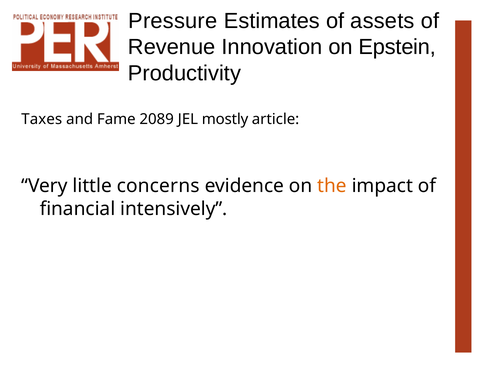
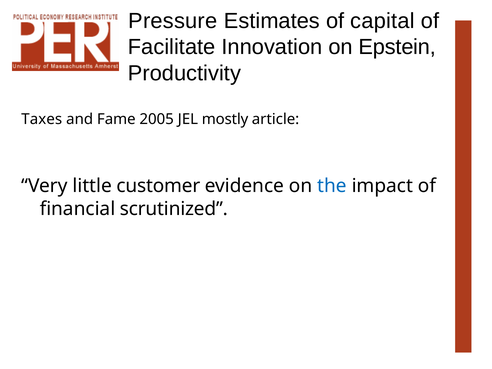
assets: assets -> capital (382, 21)
Revenue: Revenue -> Facilitate (172, 47)
2089: 2089 -> 2005 (157, 119)
concerns: concerns -> customer (158, 186)
the colour: orange -> blue (332, 186)
intensively: intensively -> scrutinized (174, 209)
